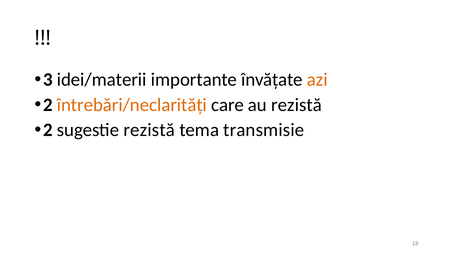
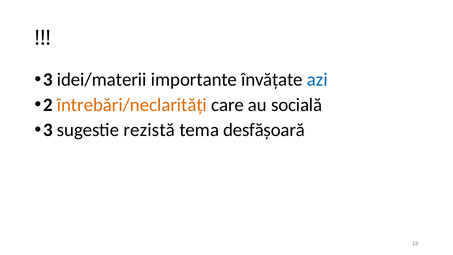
azi colour: orange -> blue (317, 80)
au rezistă: rezistă -> socială (297, 105)
2: 2 -> 3 (48, 130)
transmisie: transmisie -> desfăşoară (264, 130)
